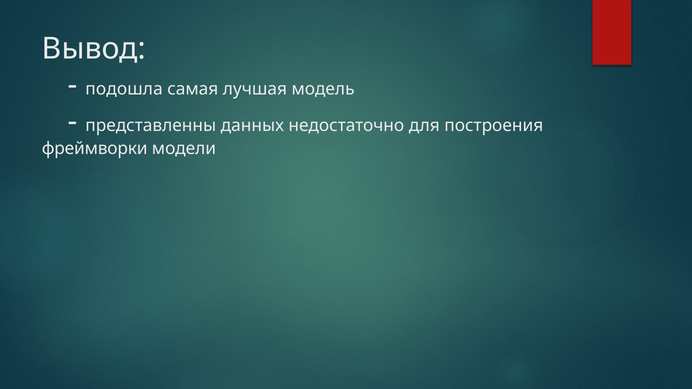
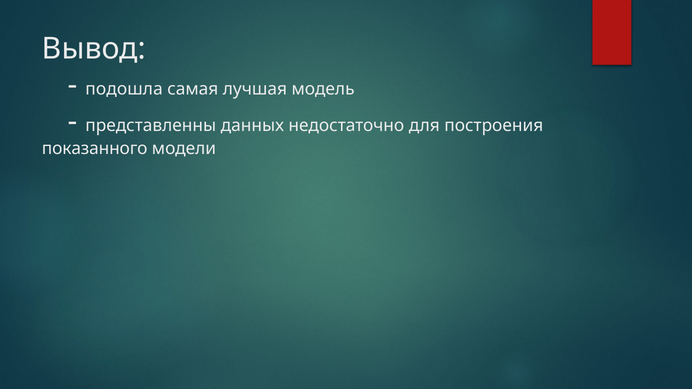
фреймворки: фреймворки -> показанного (95, 149)
